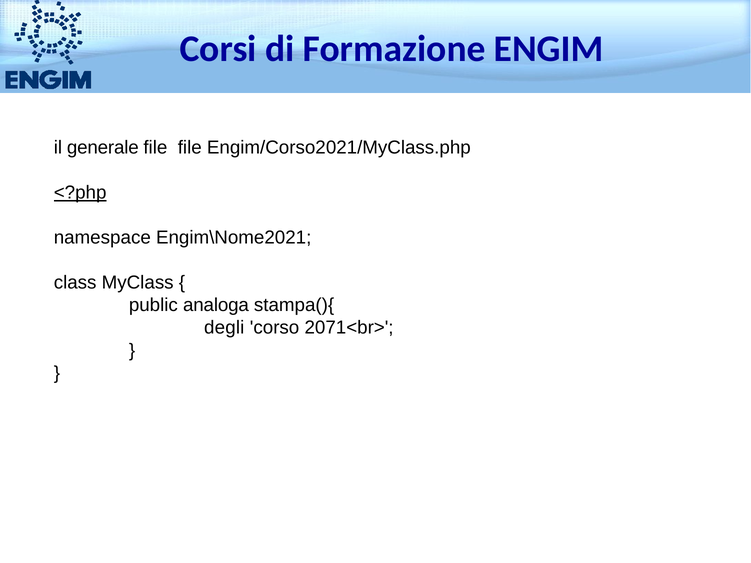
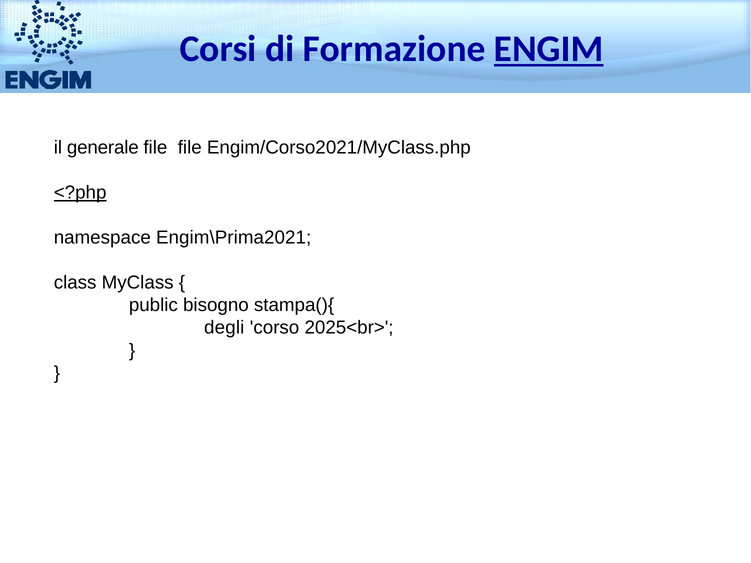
ENGIM underline: none -> present (549, 49)
Engim\Nome2021: Engim\Nome2021 -> Engim\Prima2021 (234, 238)
analoga: analoga -> bisogno (216, 305)
2071<br>: 2071<br> -> 2025<br> (349, 328)
